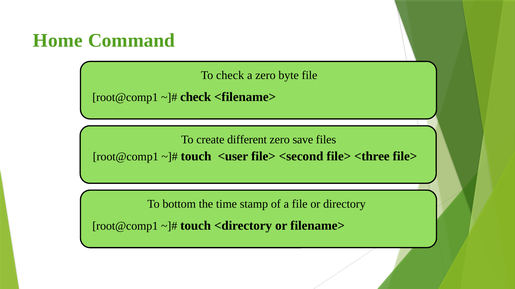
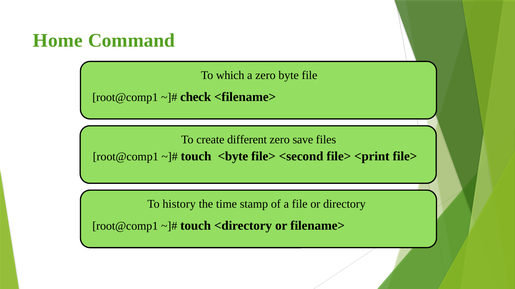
To check: check -> which (230, 75)
<user: <user -> <byte (233, 157)
<three: <three -> <print (372, 157)
bottom: bottom -> history (179, 204)
